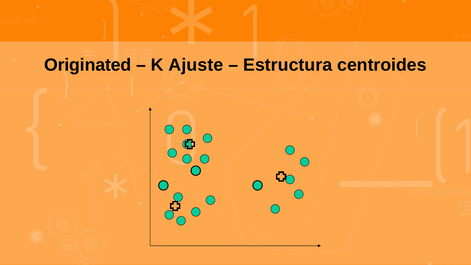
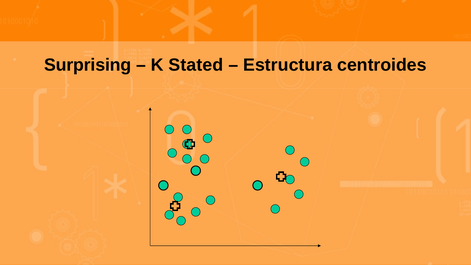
Originated: Originated -> Surprising (88, 65)
Ajuste: Ajuste -> Stated (196, 65)
